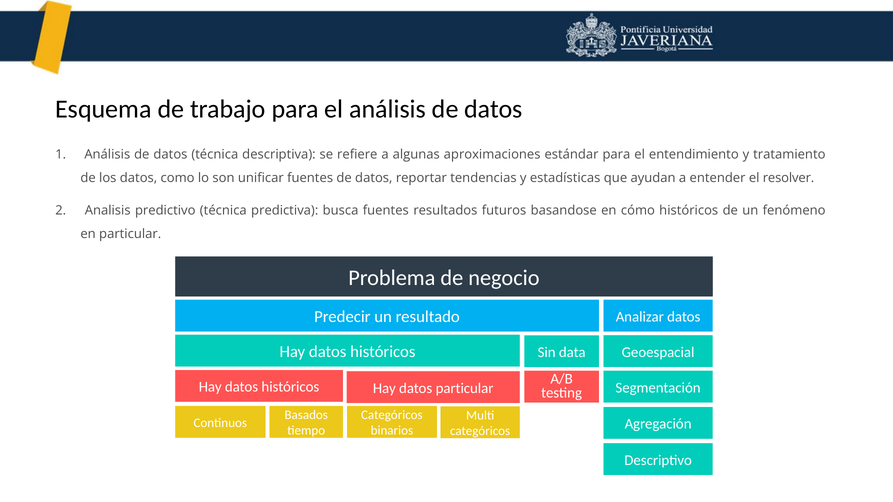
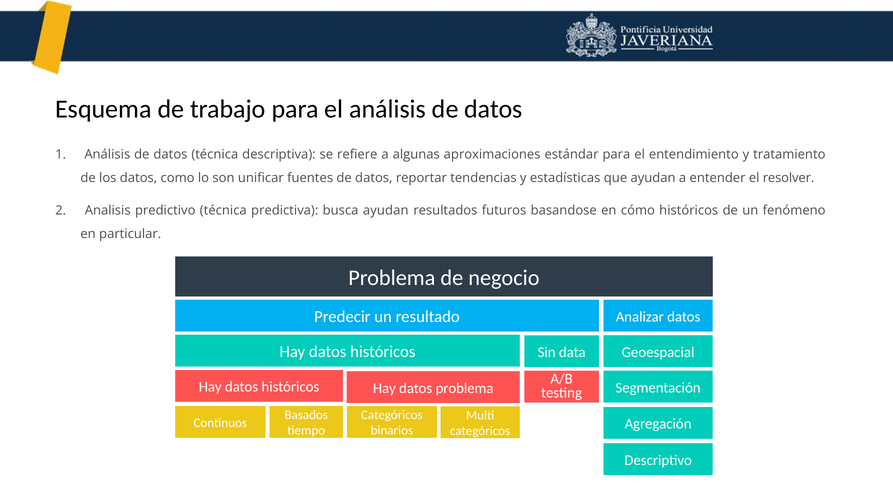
busca fuentes: fuentes -> ayudan (386, 211)
datos particular: particular -> problema (465, 388)
